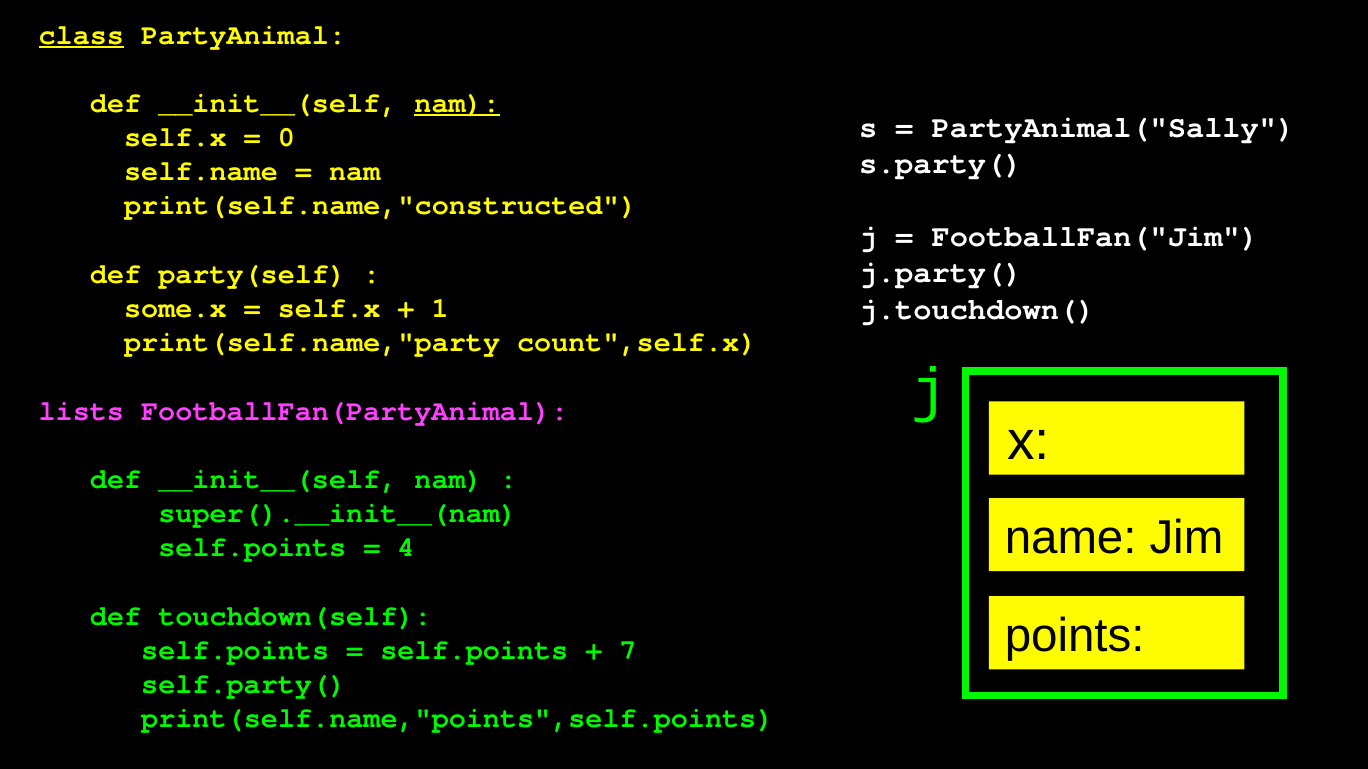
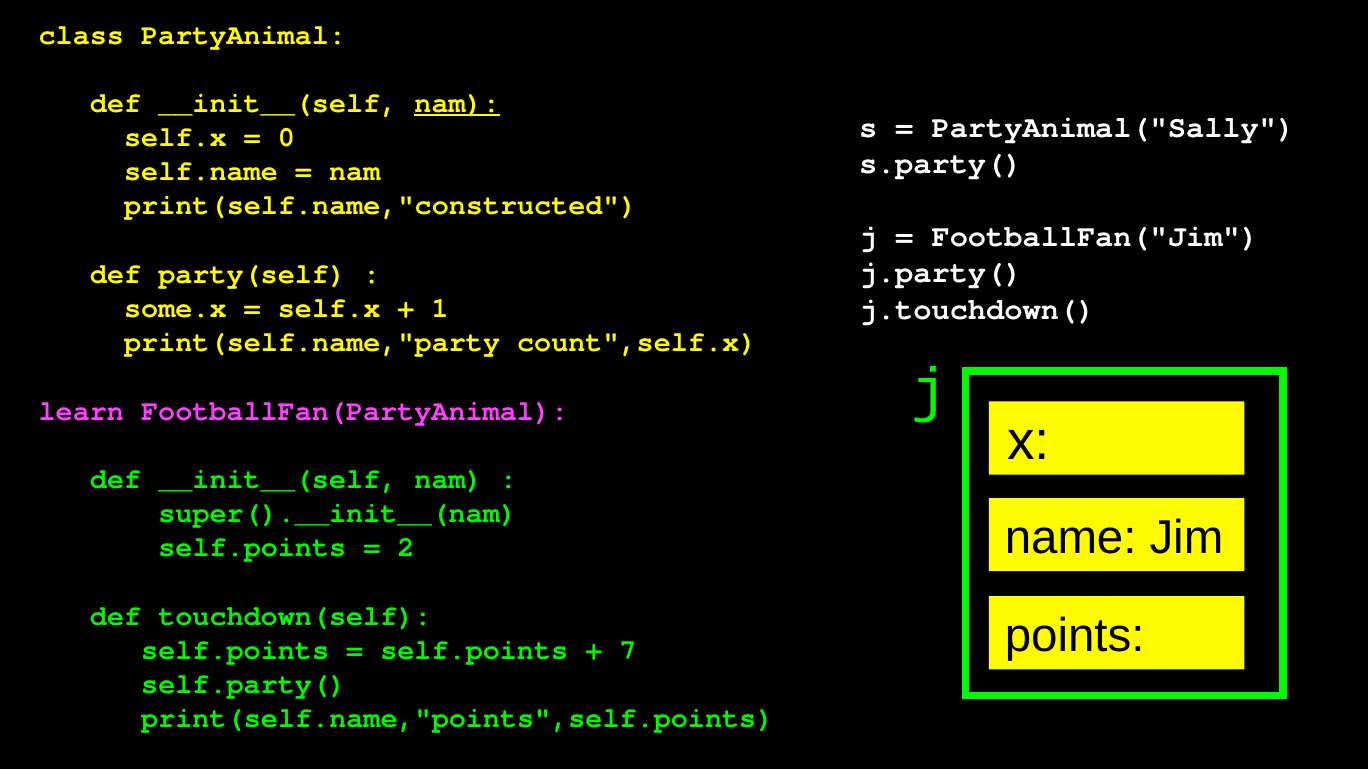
class underline: present -> none (81, 35)
lists: lists -> learn (81, 411)
4: 4 -> 2 (406, 548)
